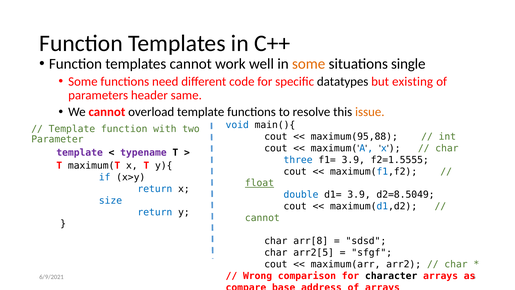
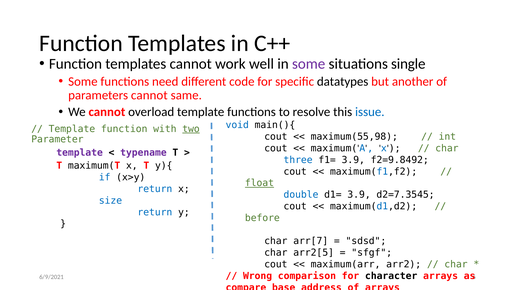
some colour: orange -> purple (309, 64)
existing: existing -> another (413, 81)
parameters header: header -> cannot (149, 95)
issue colour: orange -> blue (370, 112)
two underline: none -> present (191, 129)
maximum(95,88: maximum(95,88 -> maximum(55,98 (354, 137)
f2=1.5555: f2=1.5555 -> f2=9.8492 (400, 160)
d2=8.5049: d2=8.5049 -> d2=7.3545 (406, 194)
cannot: cannot -> before (262, 218)
arr[8: arr[8 -> arr[7 (311, 241)
